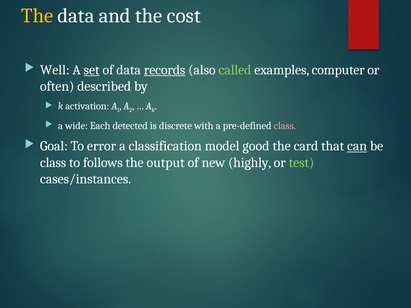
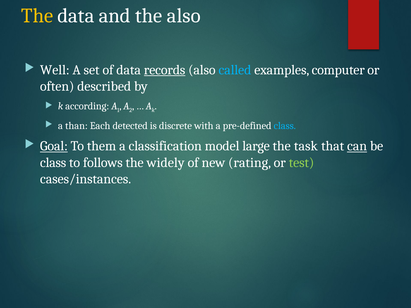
the cost: cost -> also (184, 16)
set underline: present -> none (92, 70)
called colour: light green -> light blue (235, 70)
activation: activation -> according (87, 106)
wide: wide -> than (76, 126)
class colour: pink -> light blue (285, 126)
Goal underline: none -> present (54, 146)
error: error -> them (102, 146)
good: good -> large (256, 146)
card: card -> task (306, 146)
output: output -> widely (166, 163)
highly: highly -> rating (250, 163)
